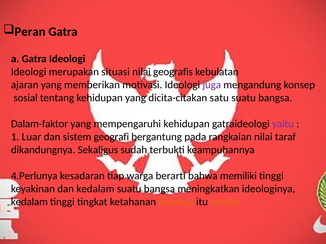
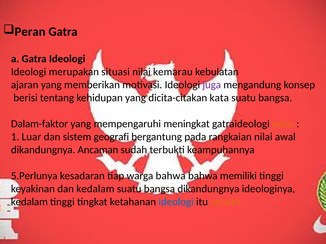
geografis: geografis -> kemarau (173, 72)
sosial: sosial -> berisi (25, 98)
satu: satu -> kata (219, 98)
mempengaruhi kehidupan: kehidupan -> meningkat (187, 124)
yaitu colour: purple -> orange (283, 124)
taraf: taraf -> awal (285, 137)
Sekaligus: Sekaligus -> Ancaman (98, 150)
4.Perlunya: 4.Perlunya -> 5.Perlunya (34, 176)
warga berarti: berarti -> bahwa (171, 176)
bangsa meningkatkan: meningkatkan -> dikandungnya (208, 189)
ideologi colour: orange -> blue (176, 202)
